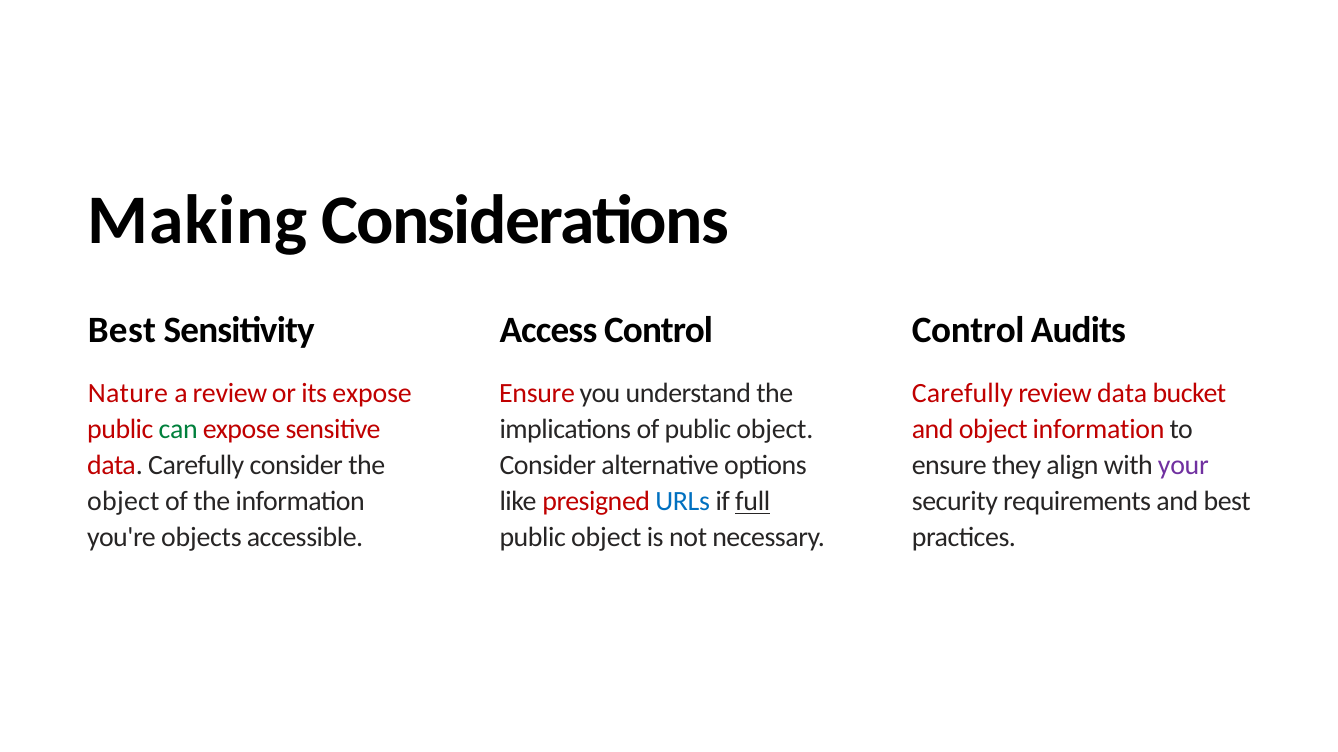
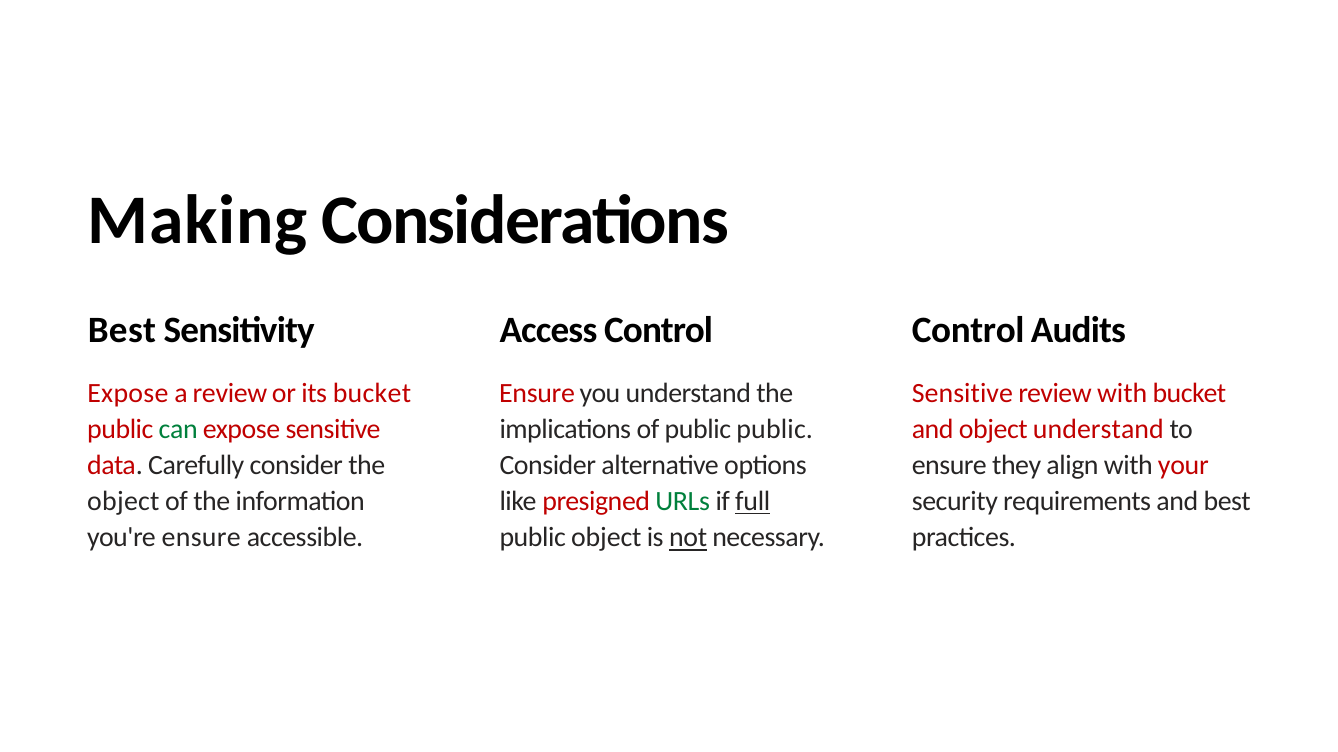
Nature: Nature -> Expose (128, 394)
its expose: expose -> bucket (372, 394)
Carefully: Carefully -> Sensitive (962, 394)
review data: data -> with (1122, 394)
of public object: object -> public (775, 430)
object information: information -> understand (1098, 430)
your colour: purple -> red (1183, 466)
URLs colour: blue -> green (683, 502)
you're objects: objects -> ensure (201, 538)
not underline: none -> present (688, 538)
